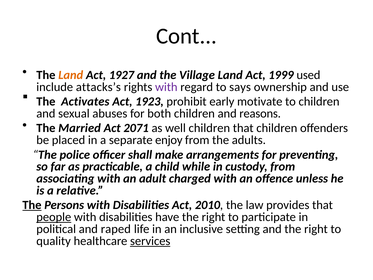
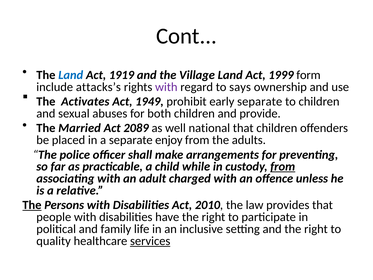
Land colour: orange -> blue (71, 75)
1927: 1927 -> 1919 (122, 75)
used: used -> form (308, 75)
1923: 1923 -> 1949 (149, 101)
early motivate: motivate -> separate (260, 101)
reasons: reasons -> provide (260, 113)
2071: 2071 -> 2089 (136, 128)
well children: children -> national (209, 128)
from underline: none -> present (283, 166)
people underline: present -> none (54, 217)
raped: raped -> family (116, 229)
